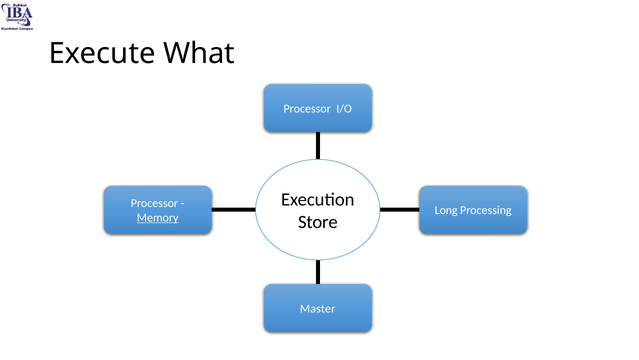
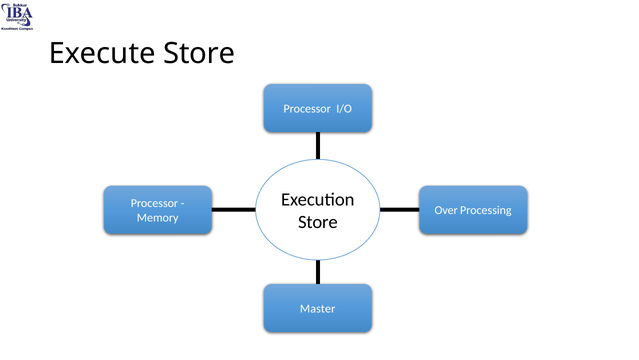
Execute What: What -> Store (199, 54)
Long: Long -> Over (446, 210)
Memory underline: present -> none (158, 217)
